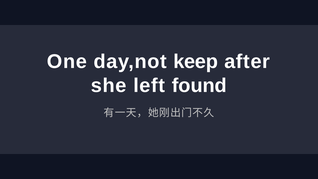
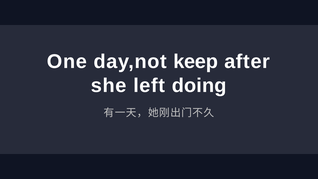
found: found -> doing (199, 85)
